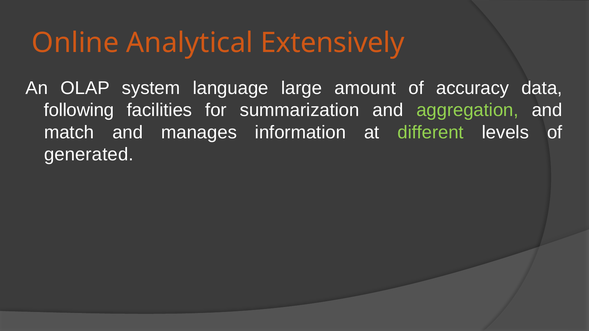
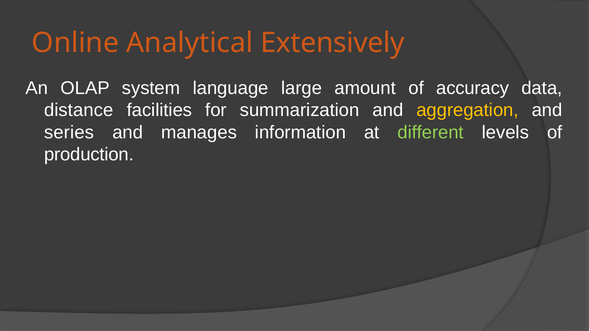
following: following -> distance (79, 110)
aggregation colour: light green -> yellow (467, 110)
match: match -> series (69, 132)
generated: generated -> production (89, 155)
